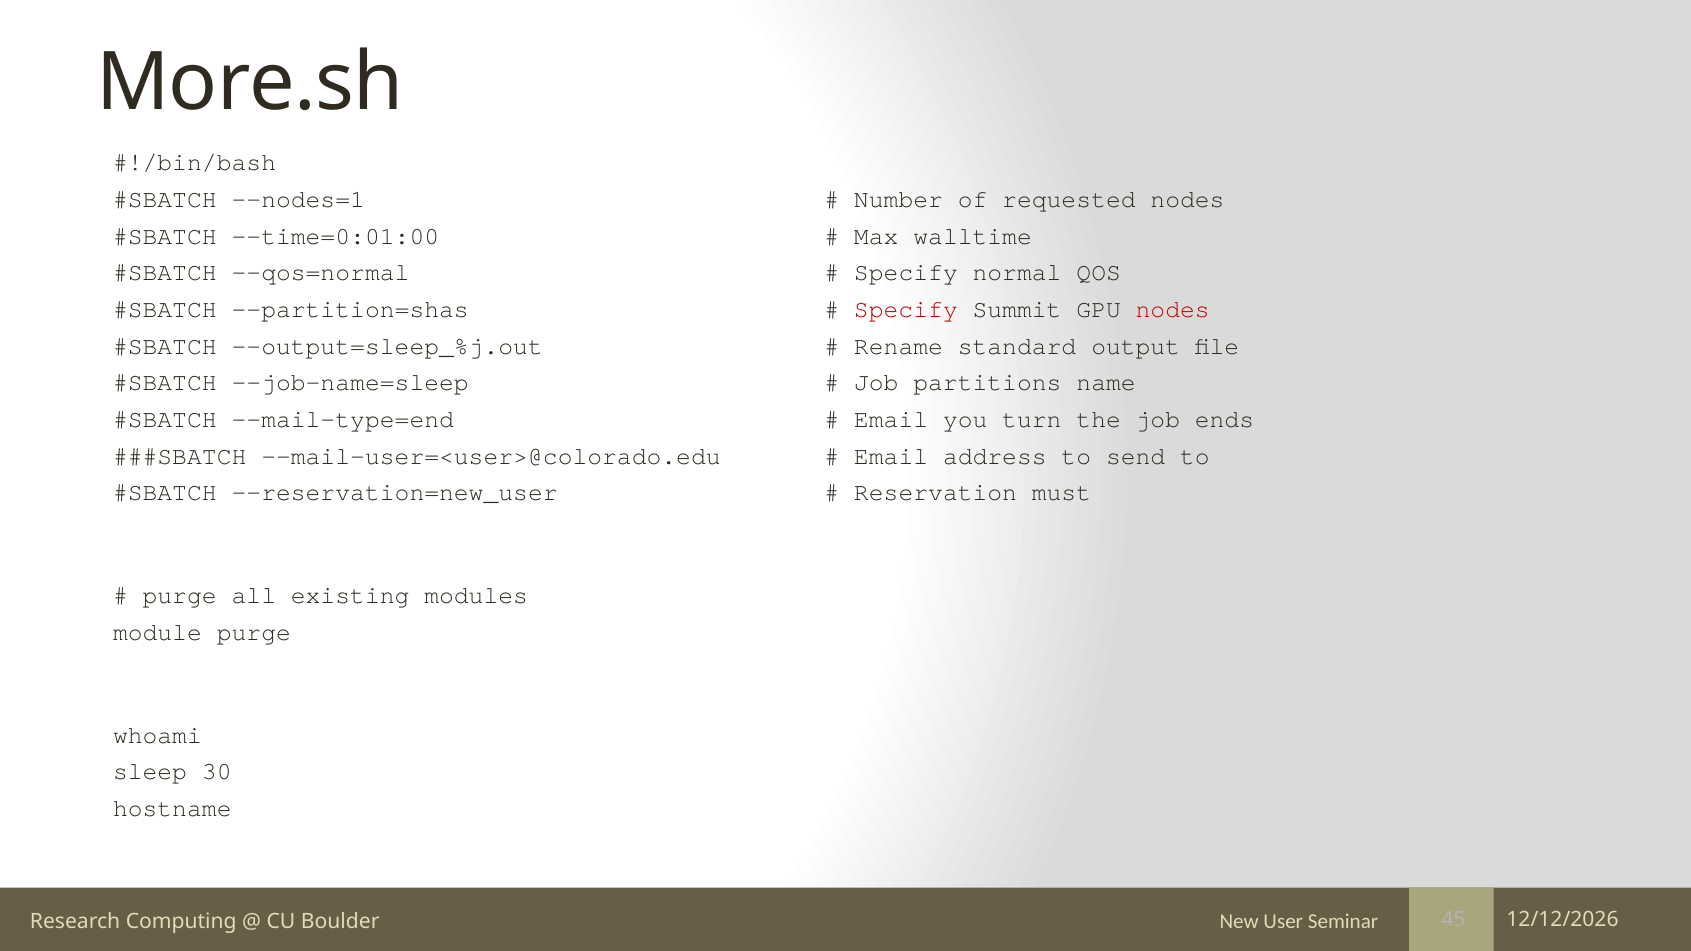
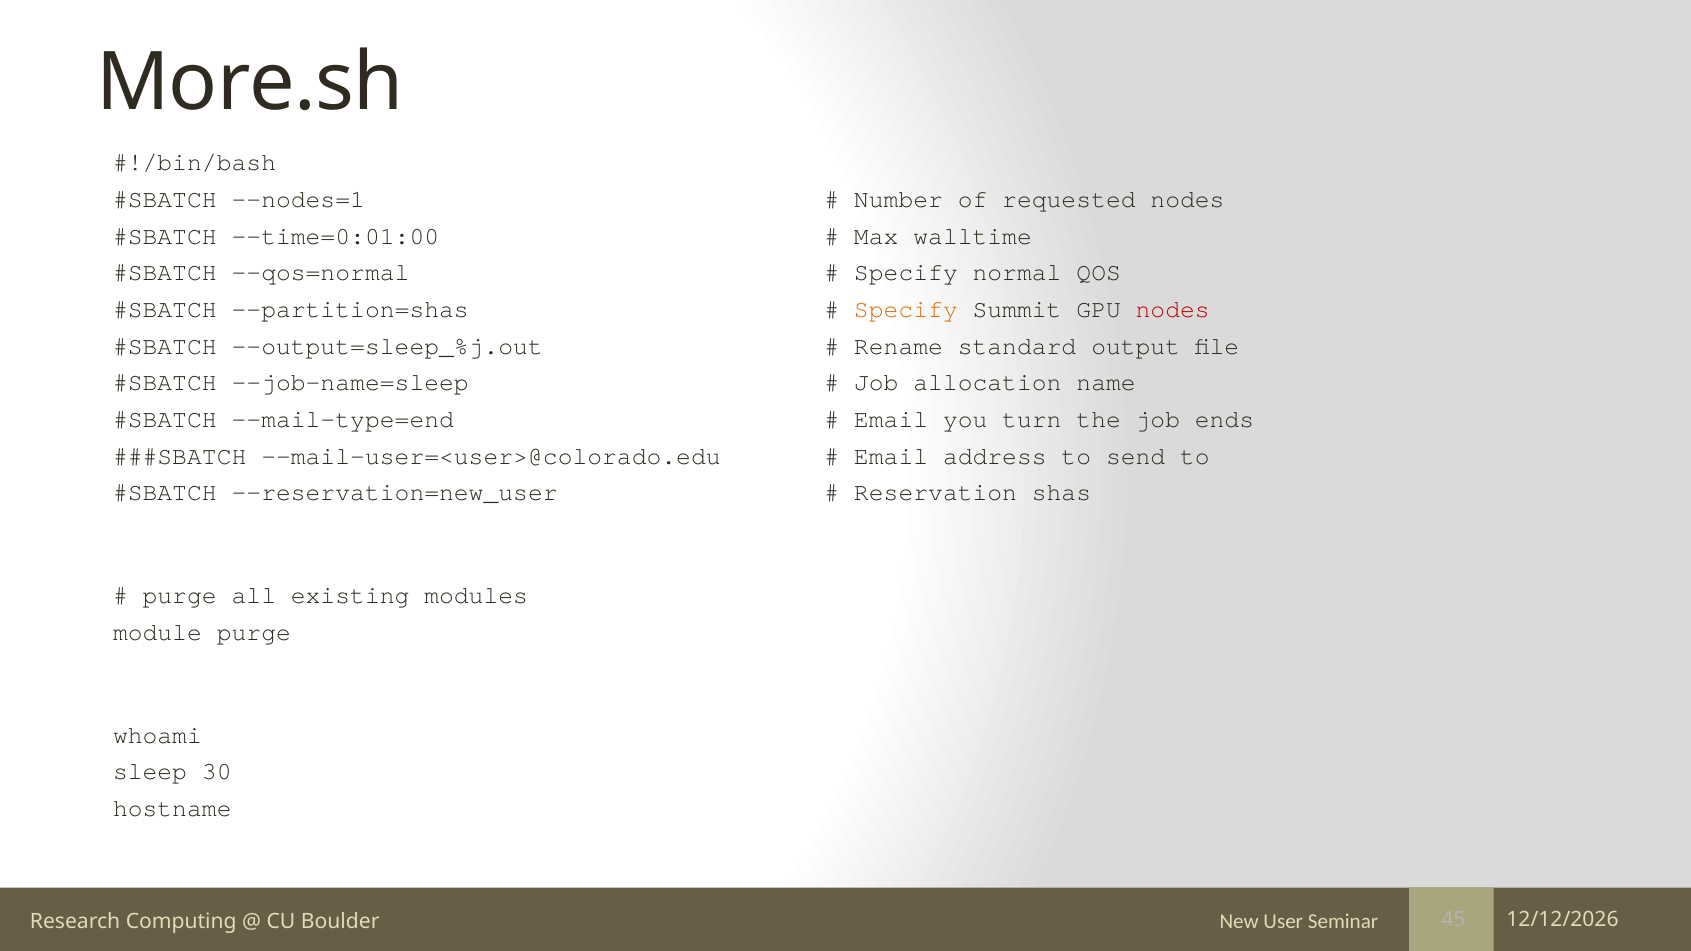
Specify colour: red -> orange (906, 309)
partitions: partitions -> allocation (987, 383)
must: must -> shas (1061, 493)
